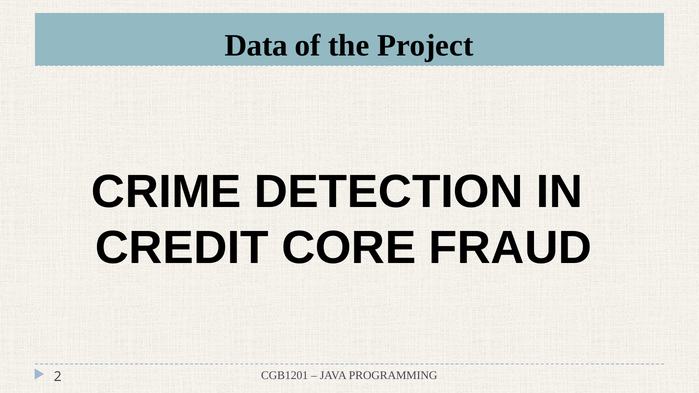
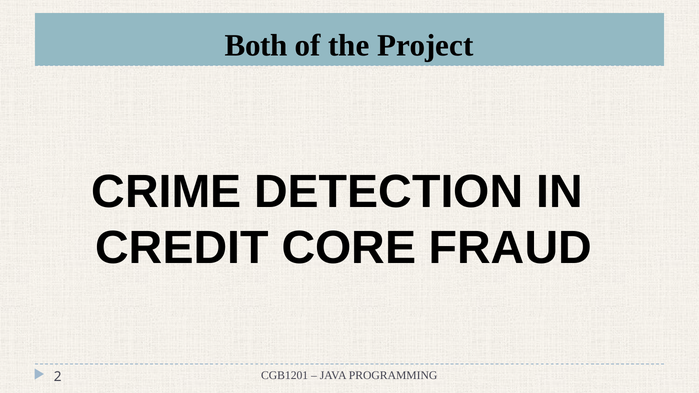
Data: Data -> Both (256, 46)
